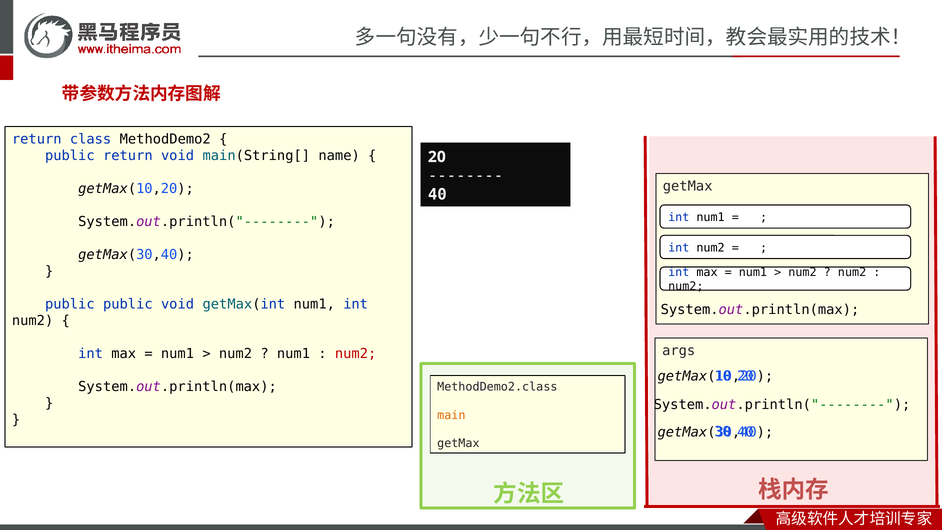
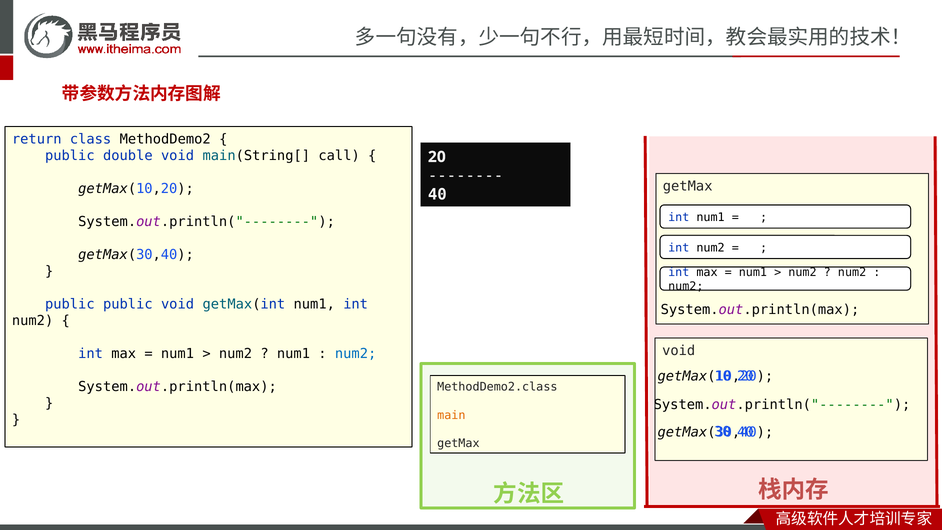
public return: return -> double (128, 156)
name: name -> call (339, 156)
args: args -> void (679, 351)
num2 colour: red -> blue (356, 353)
